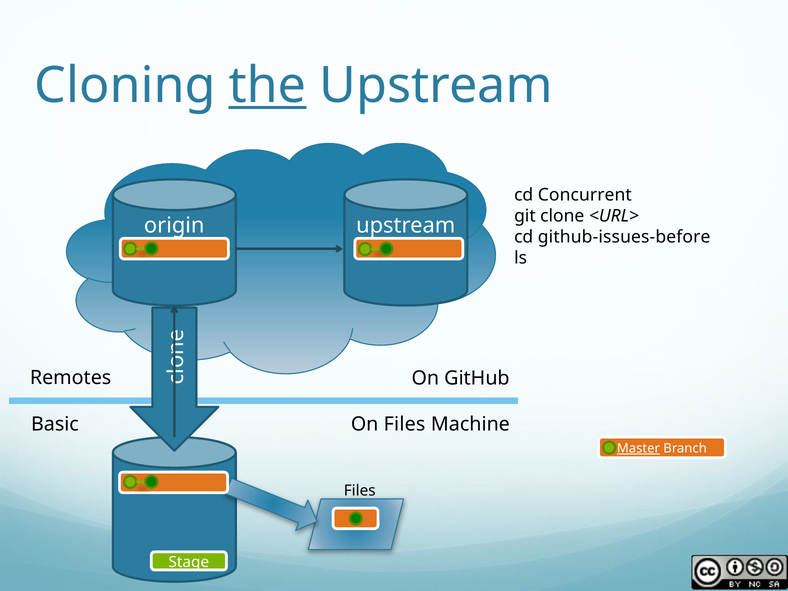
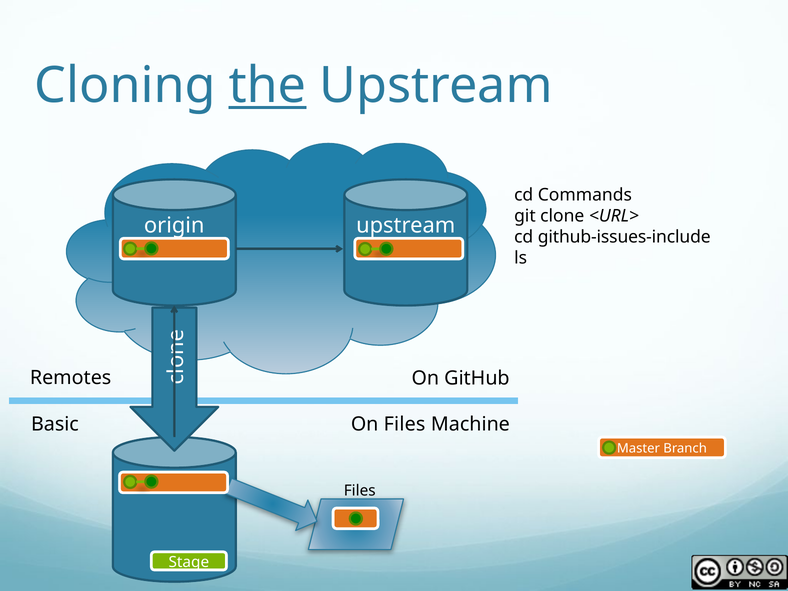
Concurrent: Concurrent -> Commands (585, 195)
github-issues-before: github-issues-before -> github-issues-include (624, 237)
Master underline: present -> none (638, 448)
